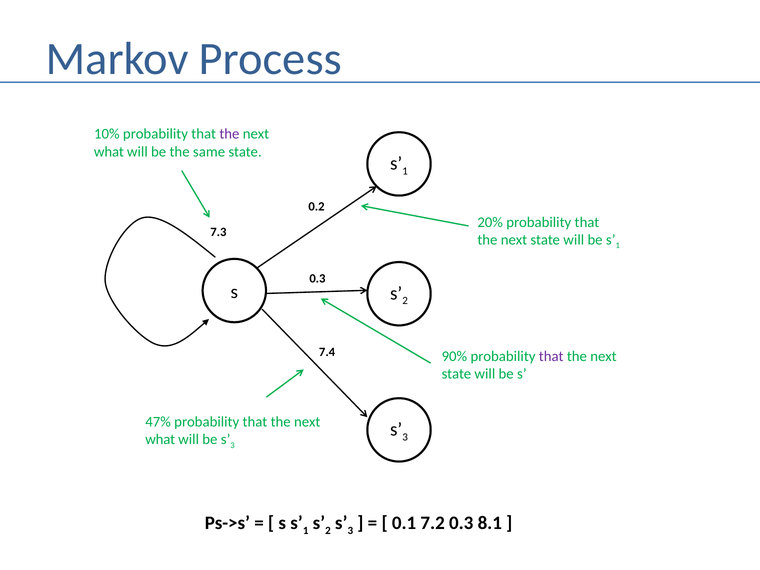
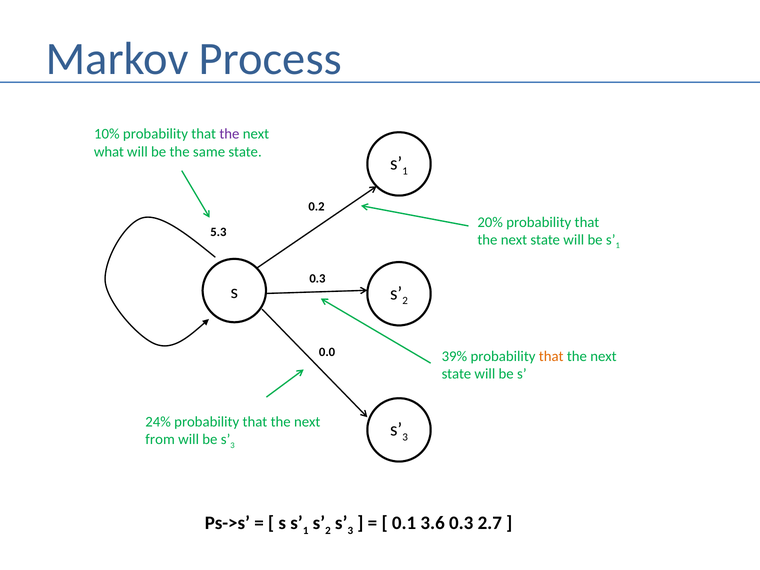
7.3: 7.3 -> 5.3 (218, 232)
7.4: 7.4 -> 0.0 (327, 352)
90%: 90% -> 39% (454, 356)
that colour: purple -> orange (551, 356)
47%: 47% -> 24% (158, 422)
what: what -> from (160, 440)
7.2: 7.2 -> 3.6 (433, 523)
8.1: 8.1 -> 2.7 (490, 523)
